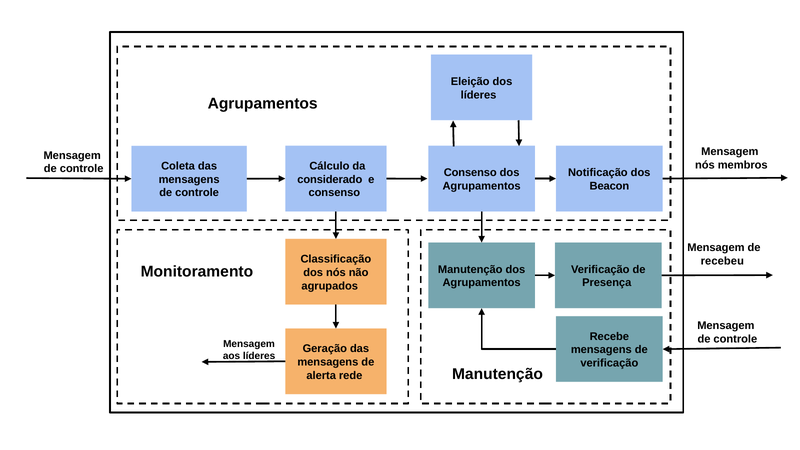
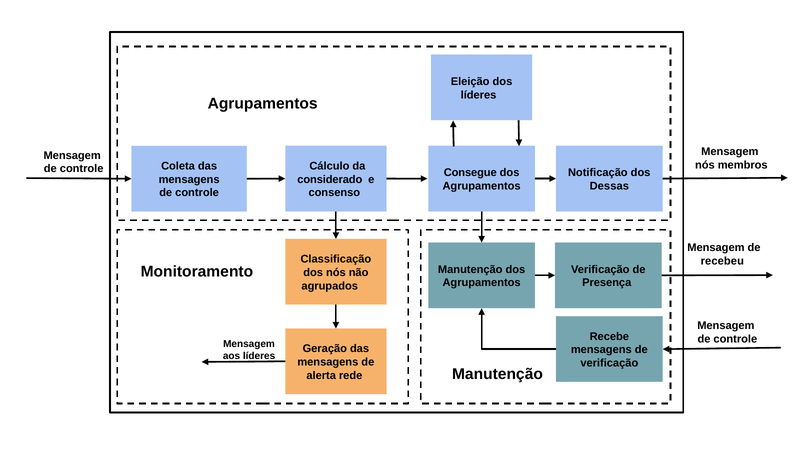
Consenso: Consenso -> Consegue (470, 173)
Beacon: Beacon -> Dessas (609, 186)
